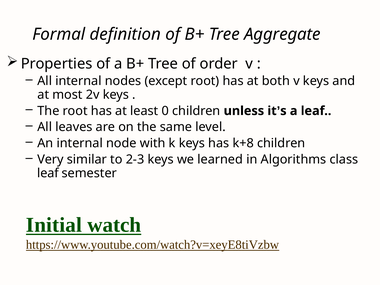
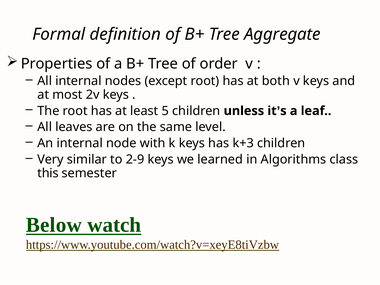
0: 0 -> 5 (165, 111)
k+8: k+8 -> k+3 (243, 143)
2-3: 2-3 -> 2-9 (135, 159)
leaf: leaf -> this (48, 173)
Initial: Initial -> Below (54, 225)
